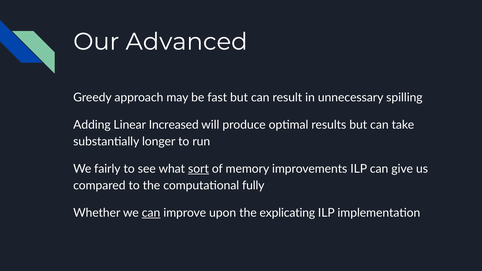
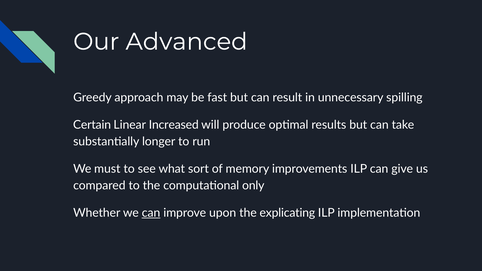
Adding: Adding -> Certain (92, 125)
fairly: fairly -> must (107, 169)
sort underline: present -> none (198, 169)
fully: fully -> only (253, 186)
